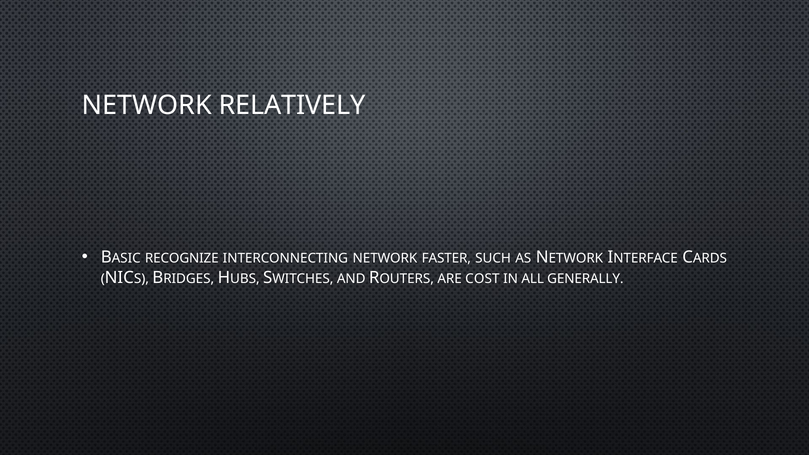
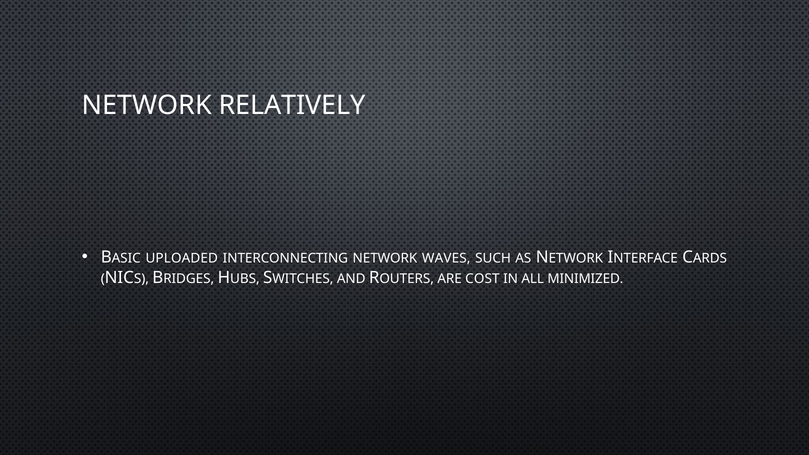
RECOGNIZE: RECOGNIZE -> UPLOADED (182, 258)
FASTER: FASTER -> WAVES (446, 258)
GENERALLY: GENERALLY -> MINIMIZED (585, 279)
